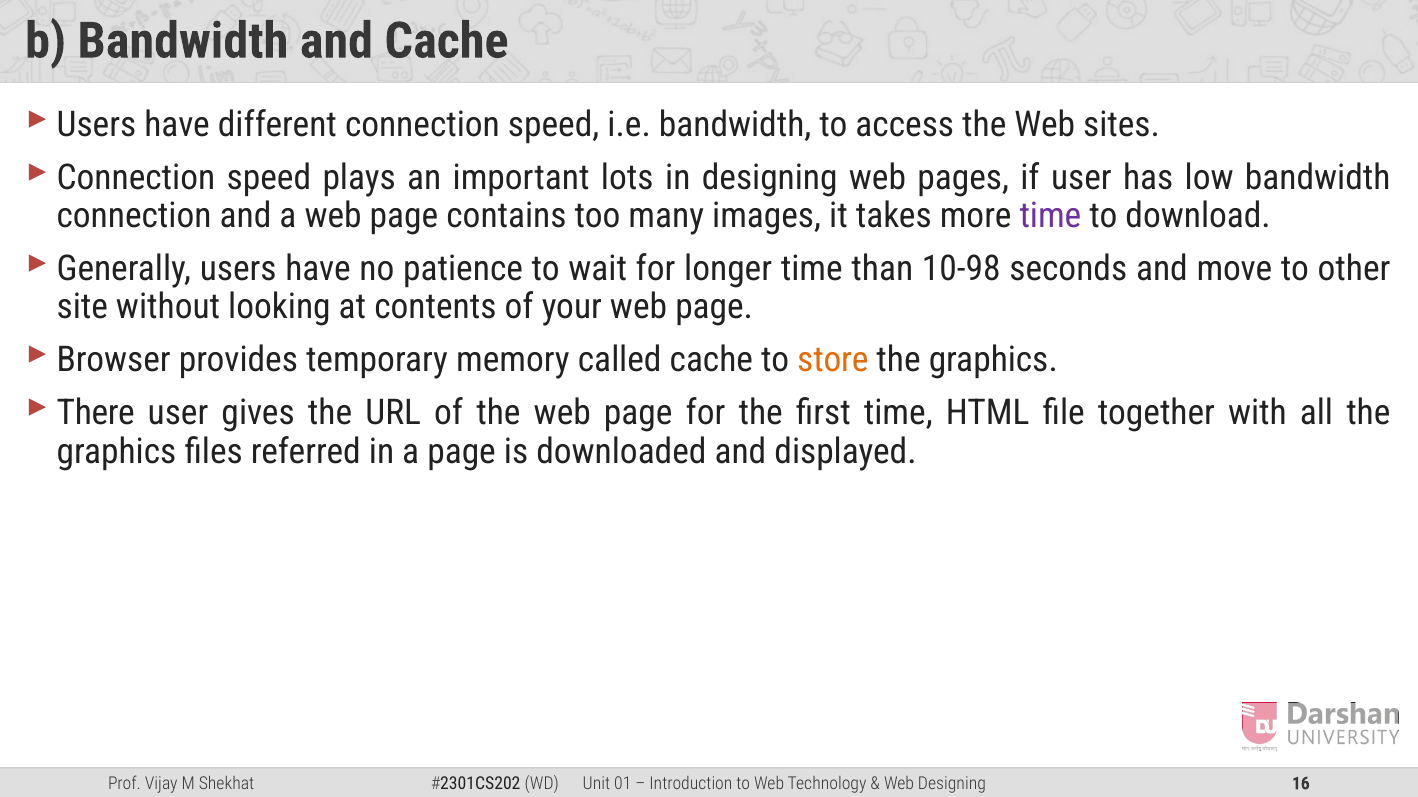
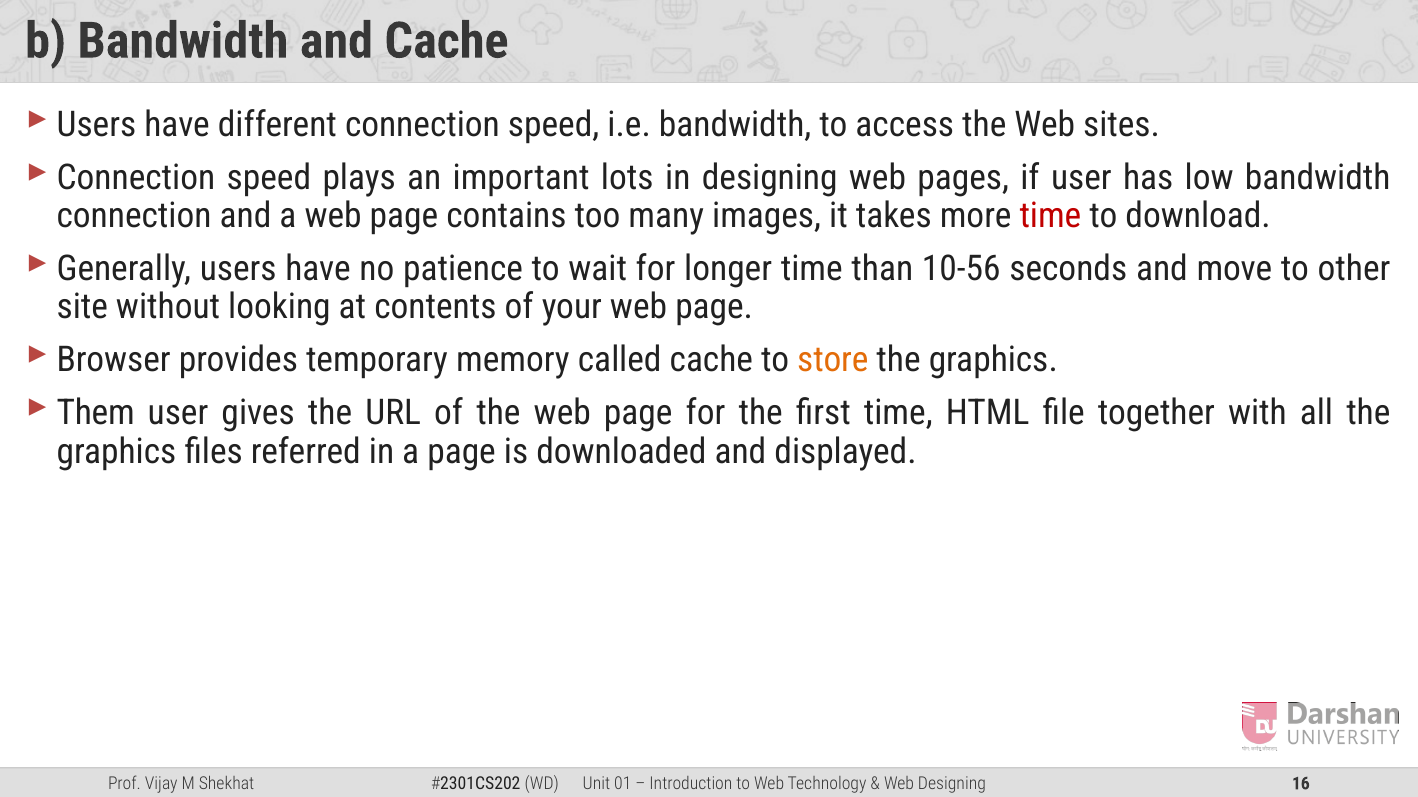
time colour: purple -> red (1050, 216)
10-98: 10-98 -> 10-56 (961, 269)
There: There -> Them (96, 413)
